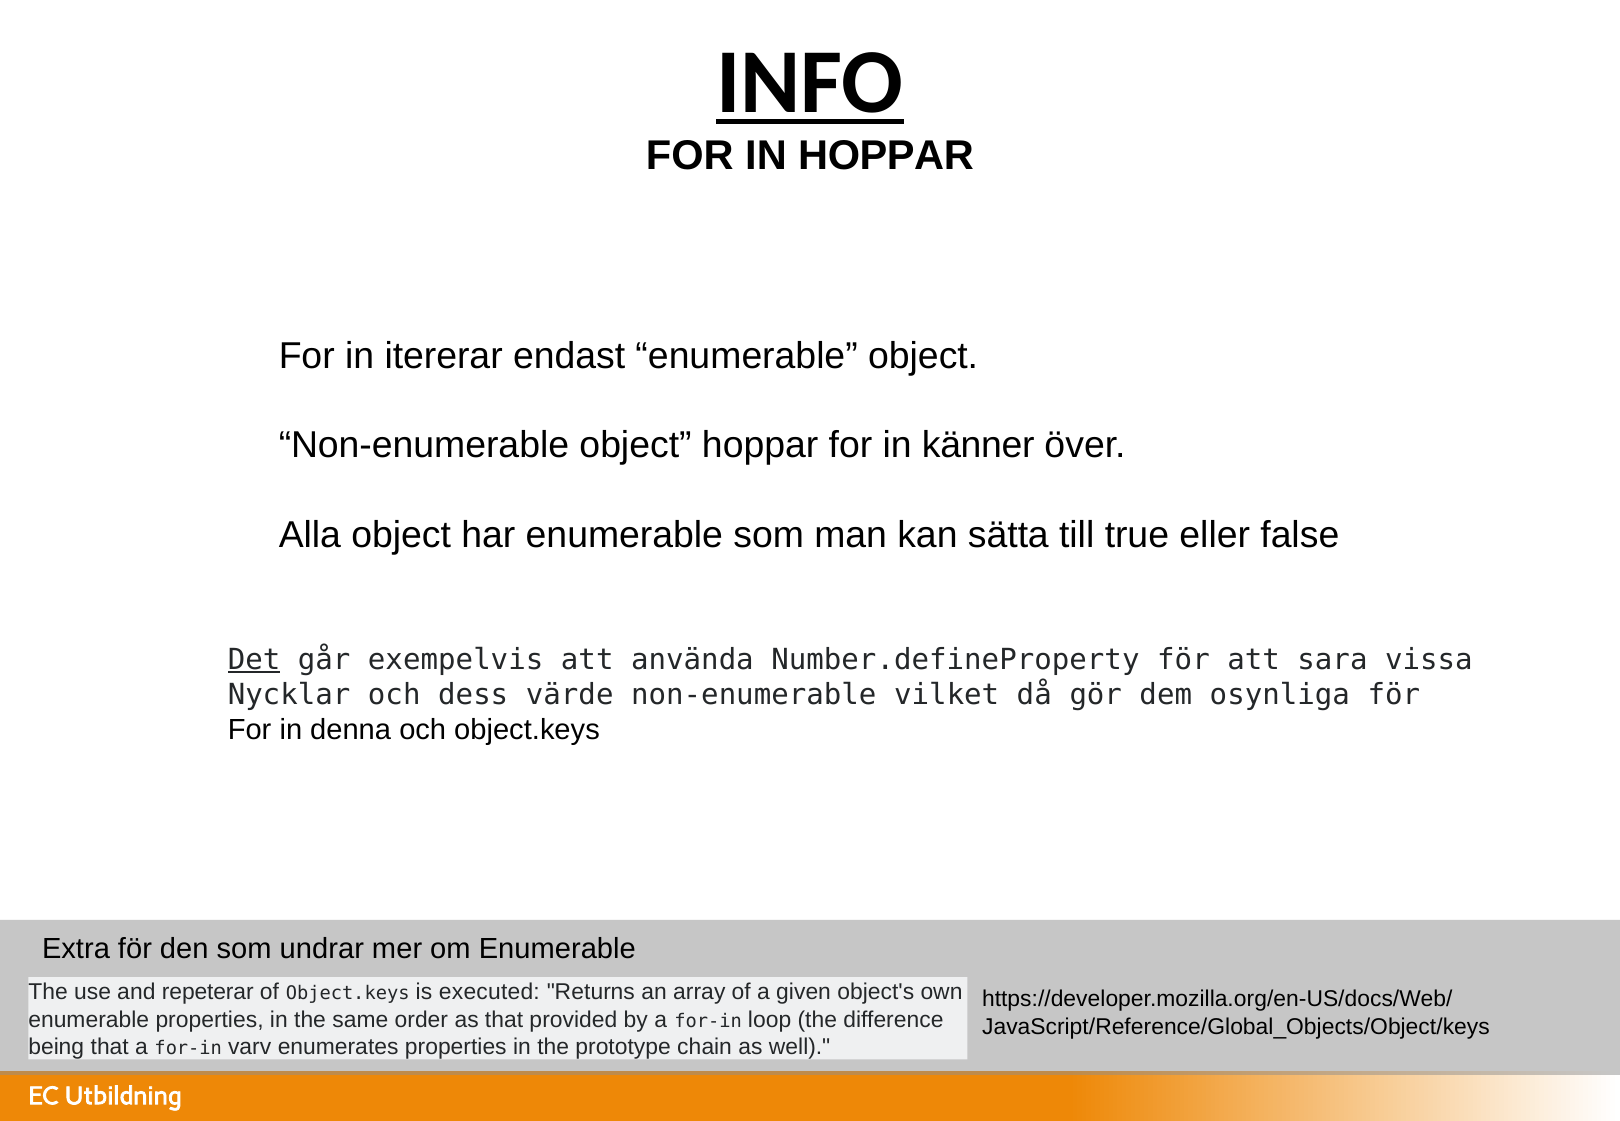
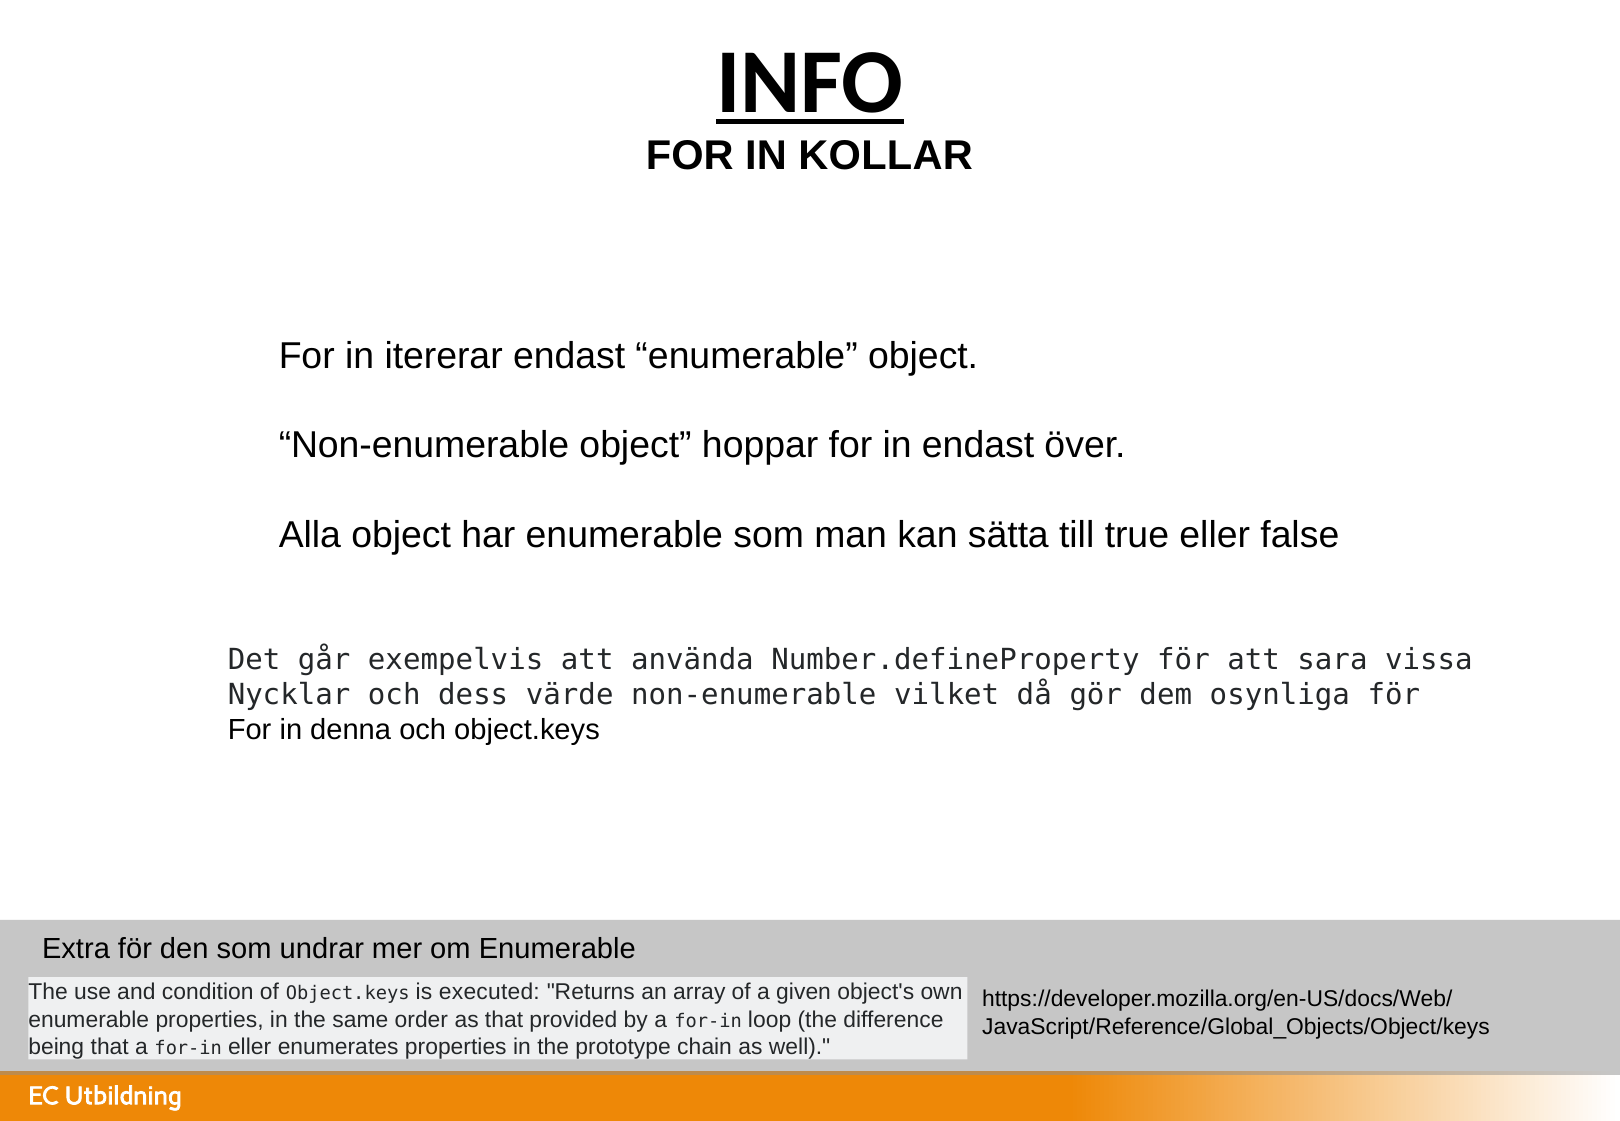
IN HOPPAR: HOPPAR -> KOLLAR (886, 156)
in känner: känner -> endast (978, 446)
Det underline: present -> none (254, 660)
repeterar: repeterar -> condition (208, 993)
for-in varv: varv -> eller (250, 1048)
